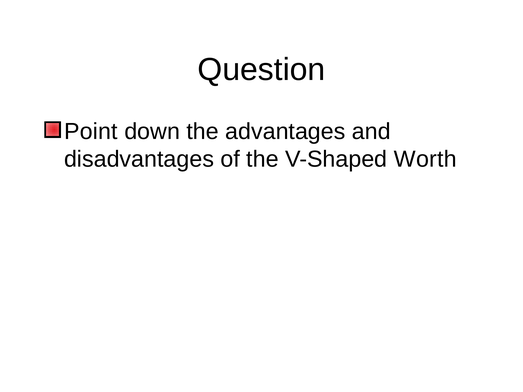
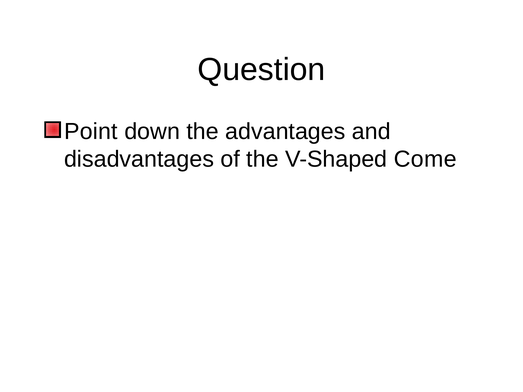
Worth: Worth -> Come (425, 159)
